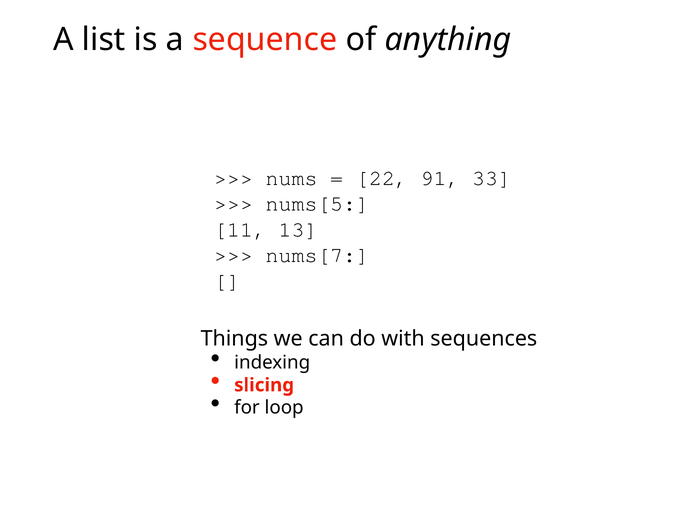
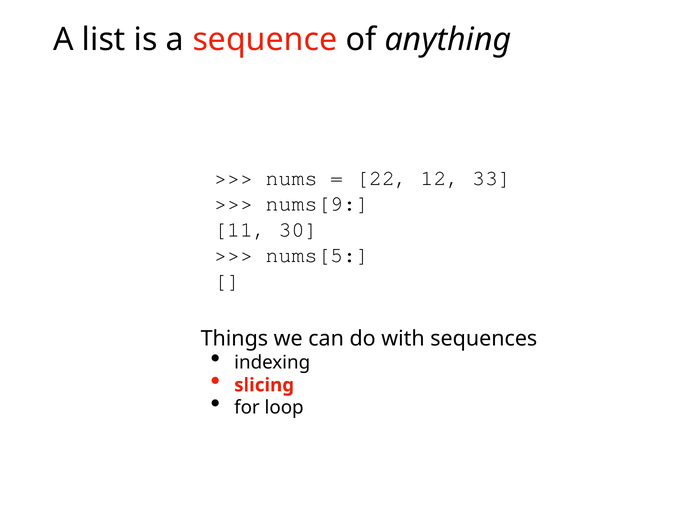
91: 91 -> 12 (440, 178)
nums[5: nums[5 -> nums[9 (318, 203)
13: 13 -> 30 (298, 229)
nums[7: nums[7 -> nums[5 (318, 255)
